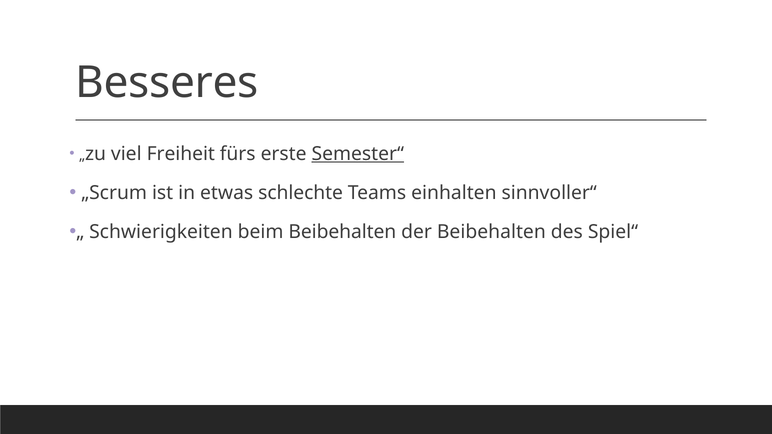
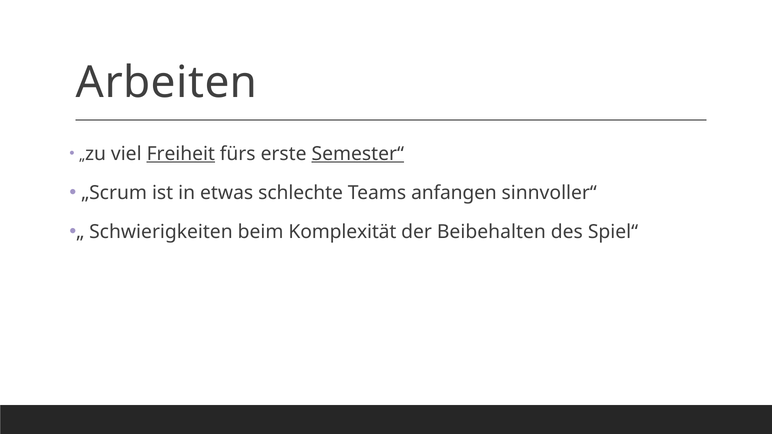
Besseres: Besseres -> Arbeiten (167, 83)
Freiheit underline: none -> present (181, 154)
einhalten: einhalten -> anfangen (454, 193)
beim Beibehalten: Beibehalten -> Komplexität (342, 232)
